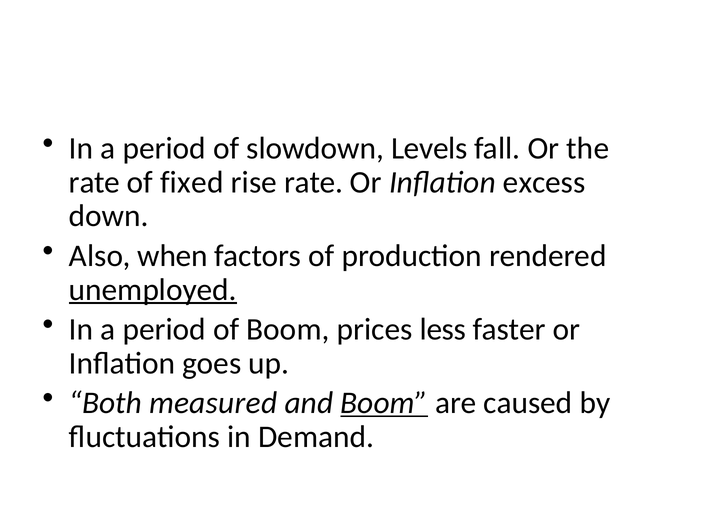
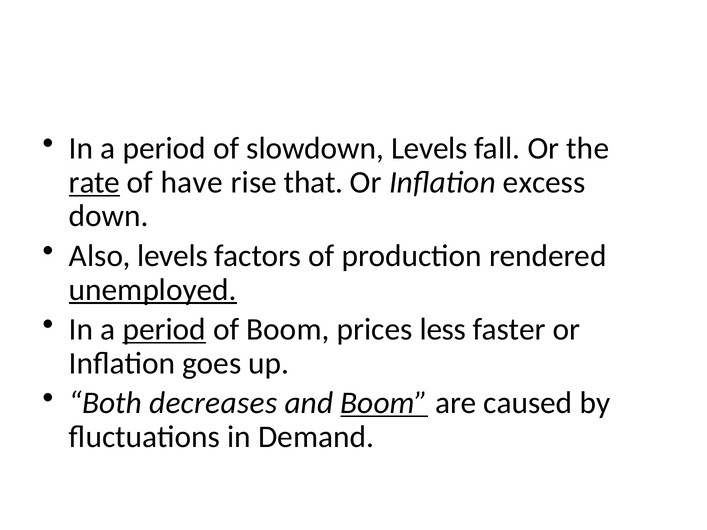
rate underline: none -> present (95, 182)
fixed: fixed -> have (192, 182)
rise rate: rate -> that (314, 182)
Also when: when -> levels (173, 256)
period underline: none -> present (164, 329)
measured: measured -> decreases (213, 403)
